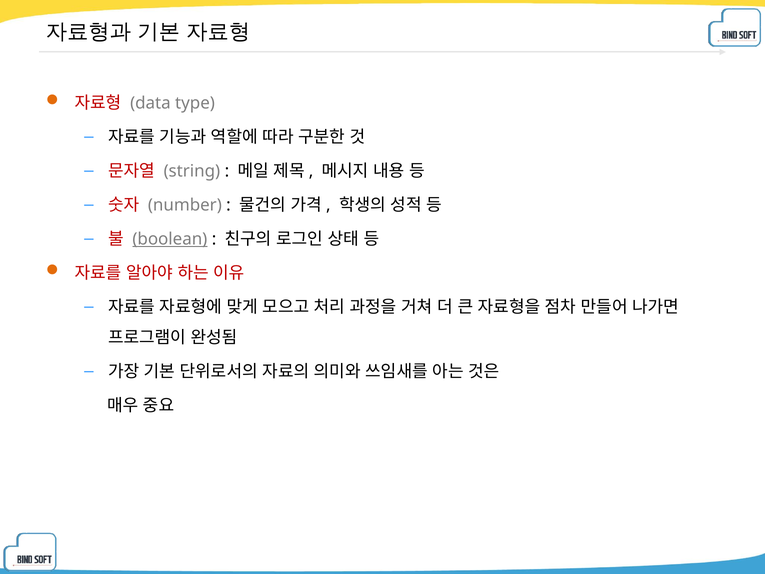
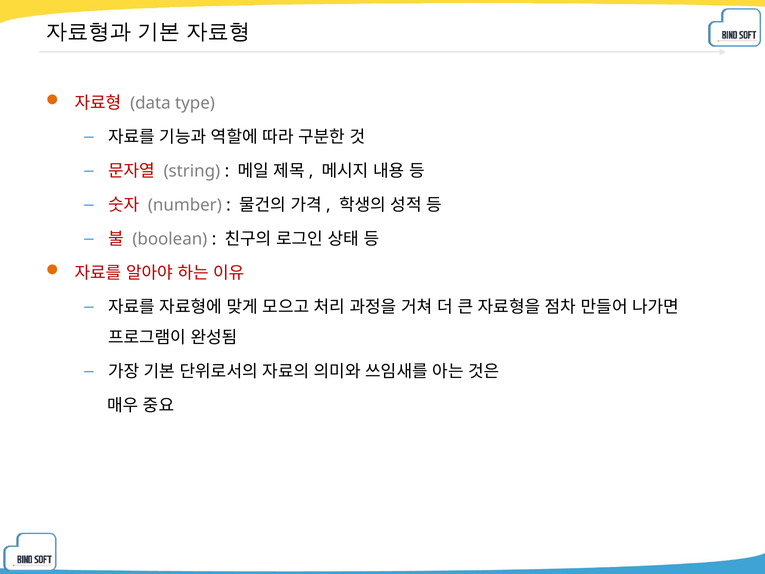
boolean underline: present -> none (170, 239)
